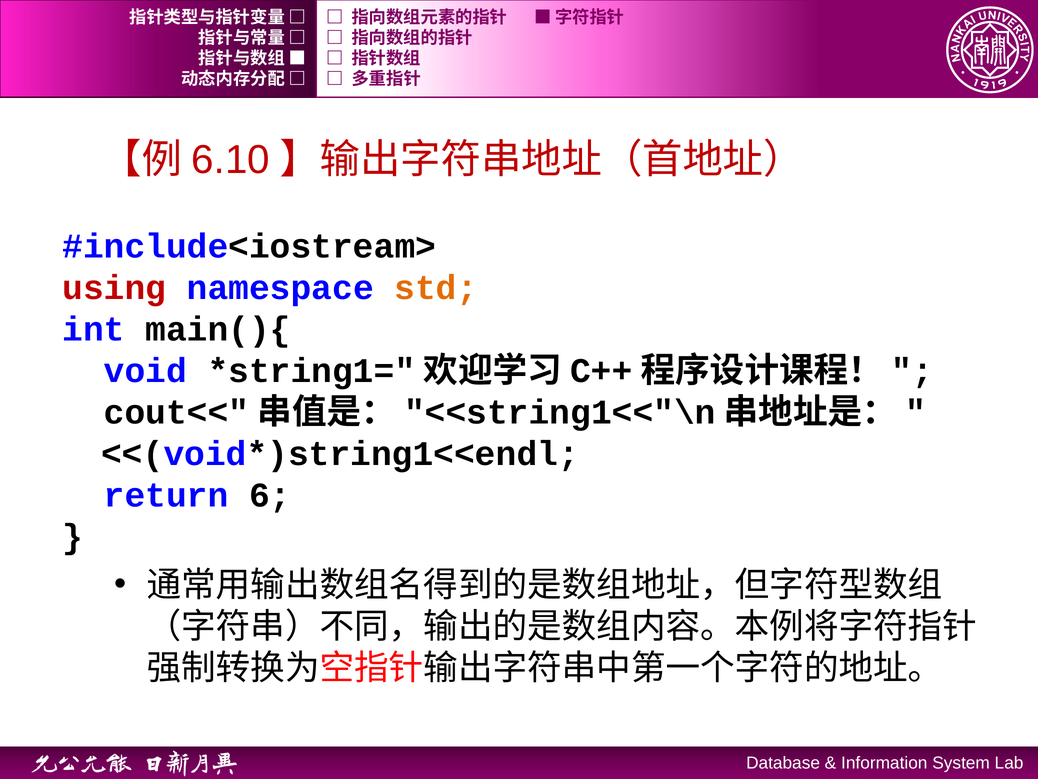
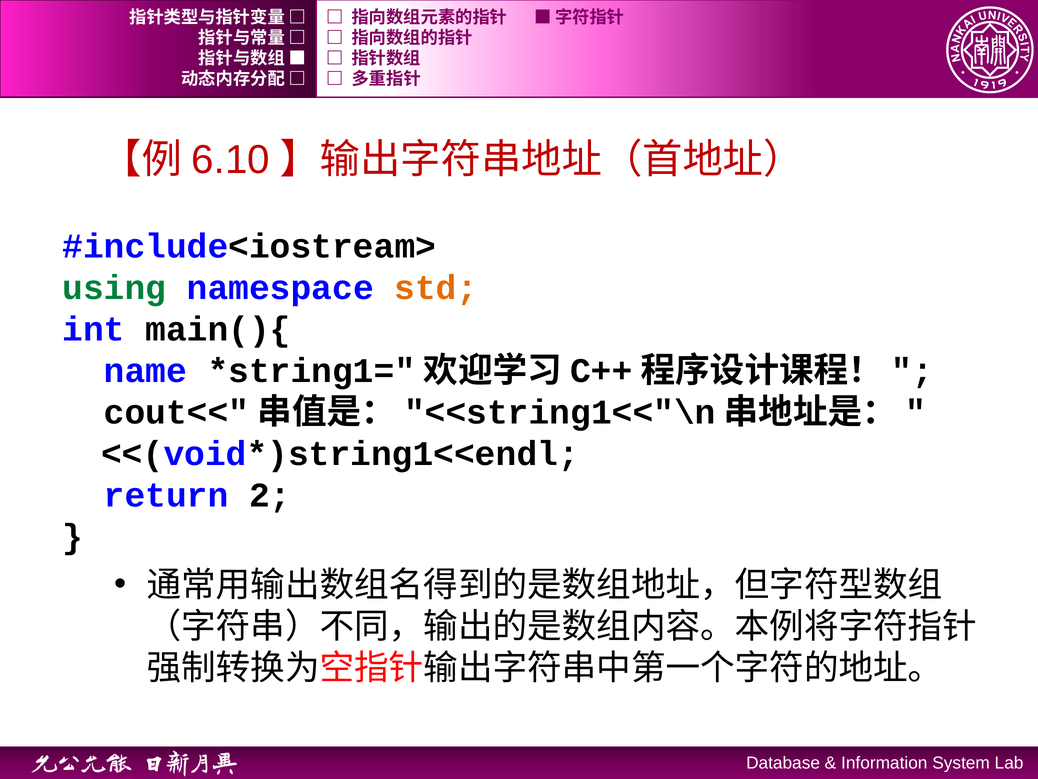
using colour: red -> green (114, 288)
void: void -> name (145, 371)
6: 6 -> 2 (270, 495)
